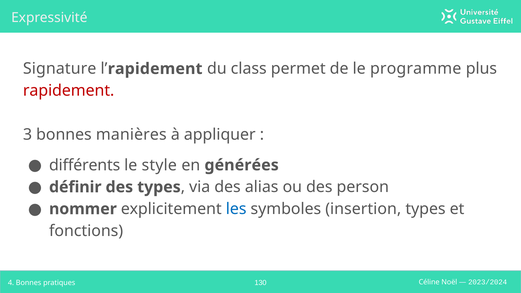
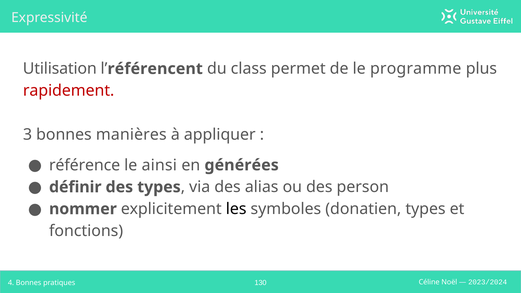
Signature: Signature -> Utilisation (60, 69)
rapidement: rapidement -> référencent (155, 69)
différents: différents -> référence (85, 165)
style: style -> ainsi (159, 165)
les colour: blue -> black (236, 209)
insertion: insertion -> donatien (363, 209)
